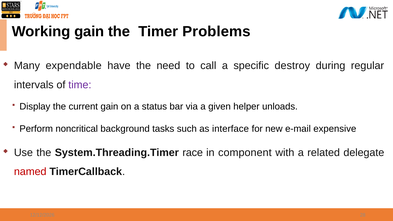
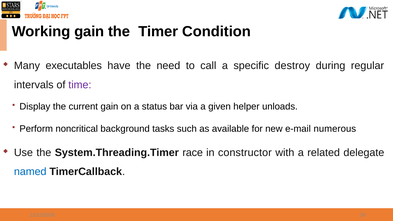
Problems: Problems -> Condition (217, 31)
expendable: expendable -> executables (74, 66)
interface: interface -> available (231, 129)
expensive: expensive -> numerous (335, 129)
component: component -> constructor (245, 153)
named colour: red -> blue (30, 172)
